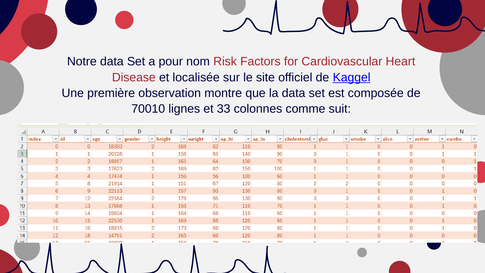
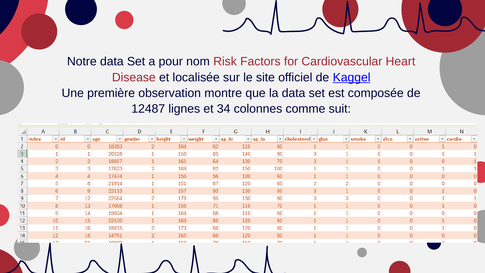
70010: 70010 -> 12487 (148, 109)
33: 33 -> 34 (224, 109)
